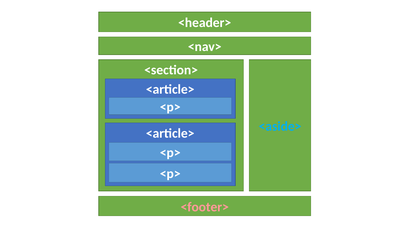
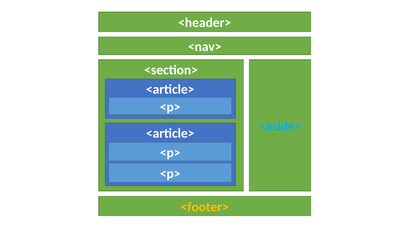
<footer> colour: pink -> yellow (205, 207)
